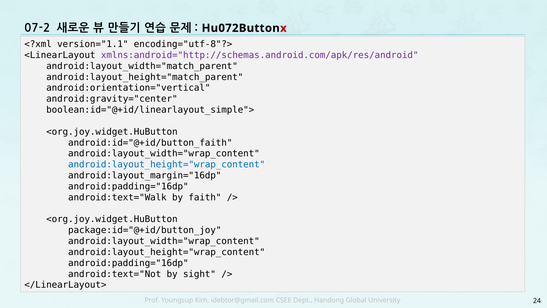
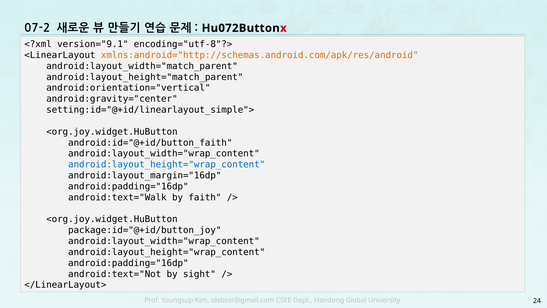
version="1.1: version="1.1 -> version="9.1 (93, 44)
xmlns:android="http://schemas.android.com/apk/res/android colour: purple -> orange (260, 55)
boolean:id="@+id/linearlayout_simple">: boolean:id="@+id/linearlayout_simple"> -> setting:id="@+id/linearlayout_simple"> (150, 110)
